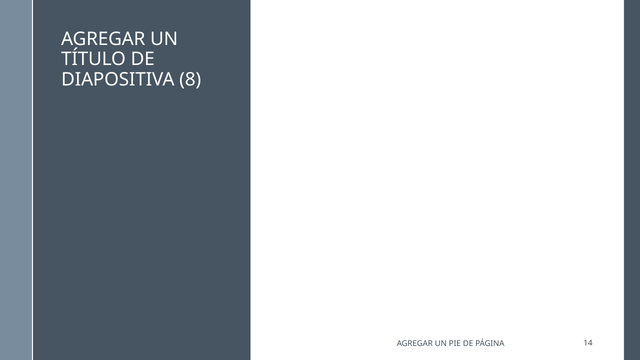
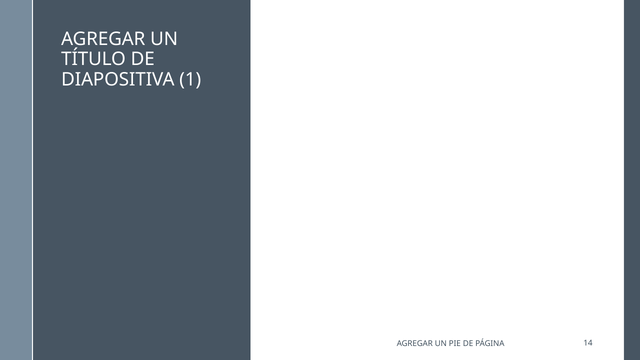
8: 8 -> 1 (190, 79)
